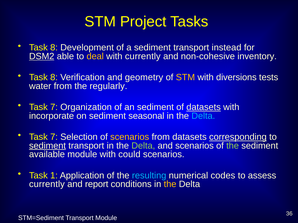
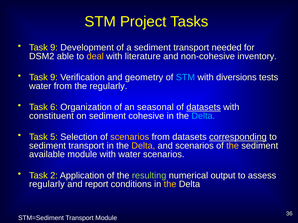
8: 8 -> 9 (54, 48)
instead: instead -> needed (227, 48)
DSM2 underline: present -> none (42, 56)
with currently: currently -> literature (143, 56)
8: 8 -> 9 (54, 78)
STM colour: yellow -> light blue (185, 78)
7: 7 -> 6 (54, 107)
an sediment: sediment -> seasonal (155, 107)
incorporate: incorporate -> constituent (51, 116)
seasonal: seasonal -> cohesive (146, 116)
7: 7 -> 5 (54, 137)
sediment underline: present -> none (47, 146)
Delta colour: light green -> yellow (143, 146)
the colour: light green -> yellow (233, 146)
with could: could -> water (129, 155)
1: 1 -> 2 (54, 176)
resulting colour: light blue -> light green (149, 176)
codes: codes -> output (223, 176)
currently: currently -> regularly (47, 185)
